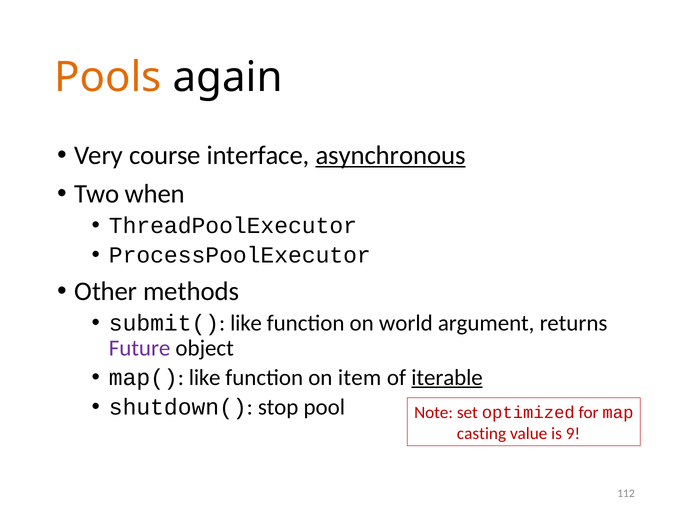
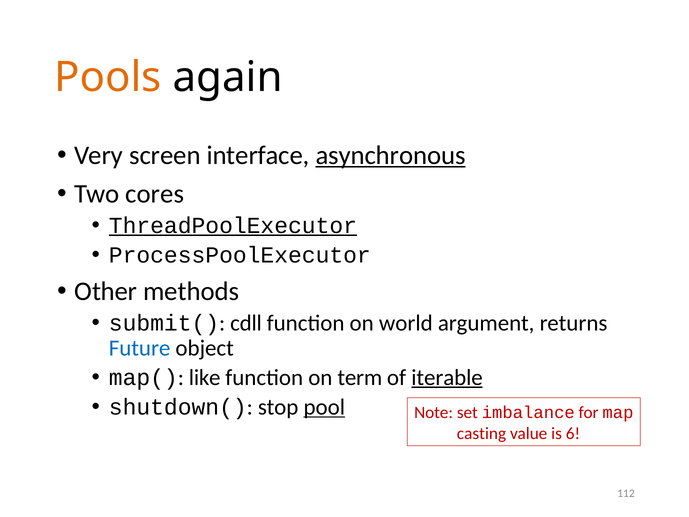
course: course -> screen (165, 155)
when: when -> cores (155, 194)
ThreadPoolExecutor underline: none -> present (233, 225)
submit( like: like -> cdll (246, 323)
Future colour: purple -> blue (140, 348)
item: item -> term (360, 377)
pool underline: none -> present (324, 407)
optimized: optimized -> imbalance (528, 413)
9: 9 -> 6 (573, 433)
